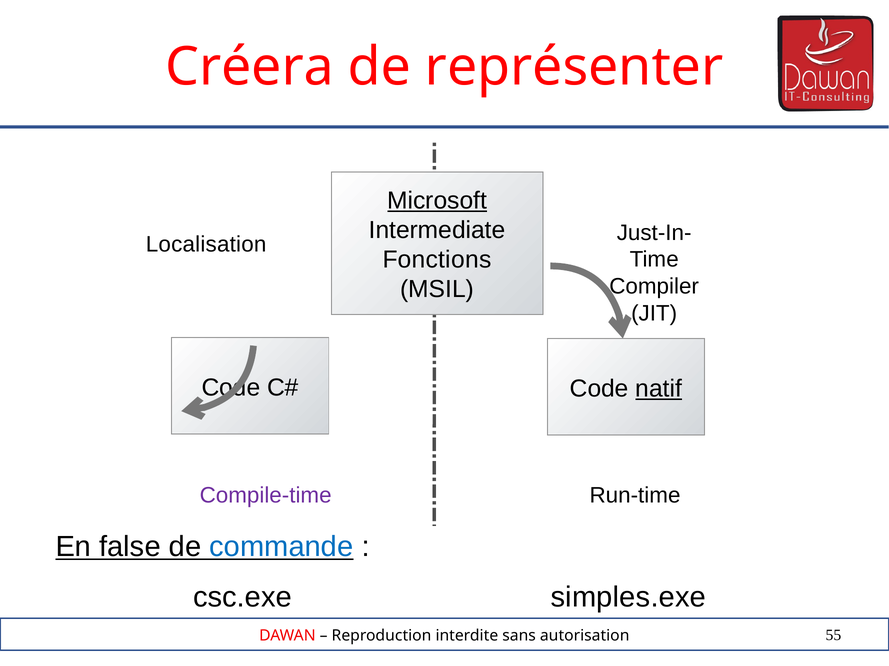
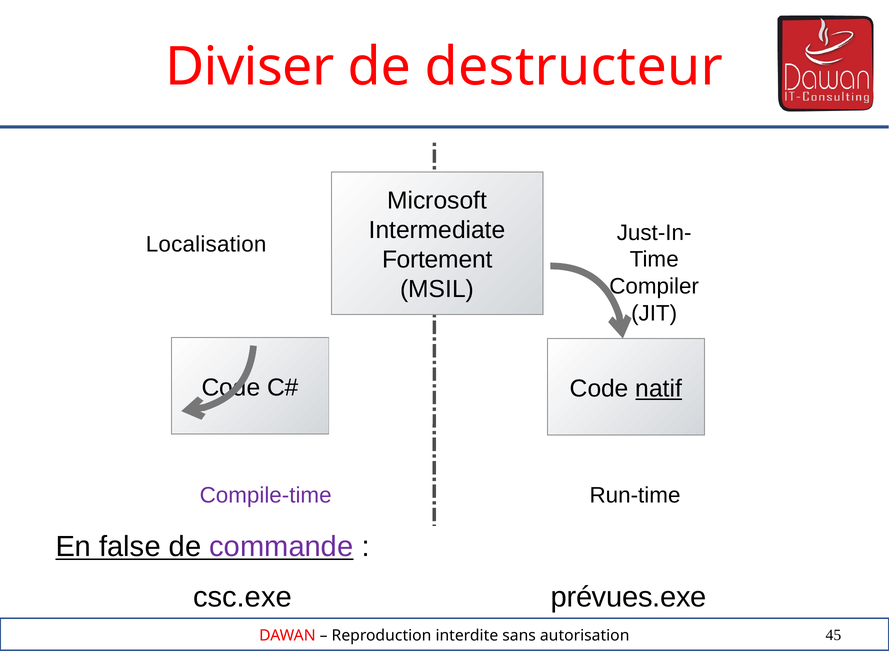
Créera: Créera -> Diviser (250, 67)
représenter: représenter -> destructeur (574, 67)
Microsoft underline: present -> none (437, 201)
Fonctions: Fonctions -> Fortement (437, 260)
commande colour: blue -> purple (281, 547)
simples.exe: simples.exe -> prévues.exe (629, 598)
55: 55 -> 45 (833, 636)
